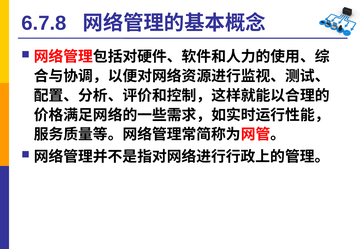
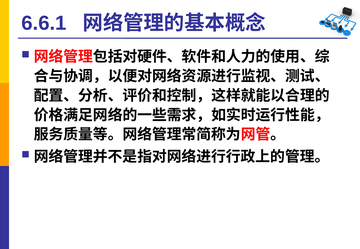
6.7.8: 6.7.8 -> 6.6.1 (44, 23)
